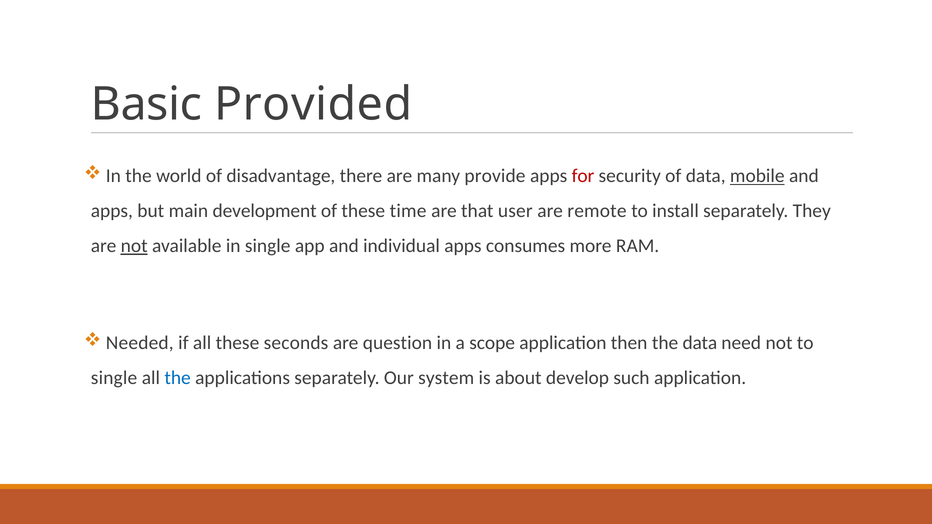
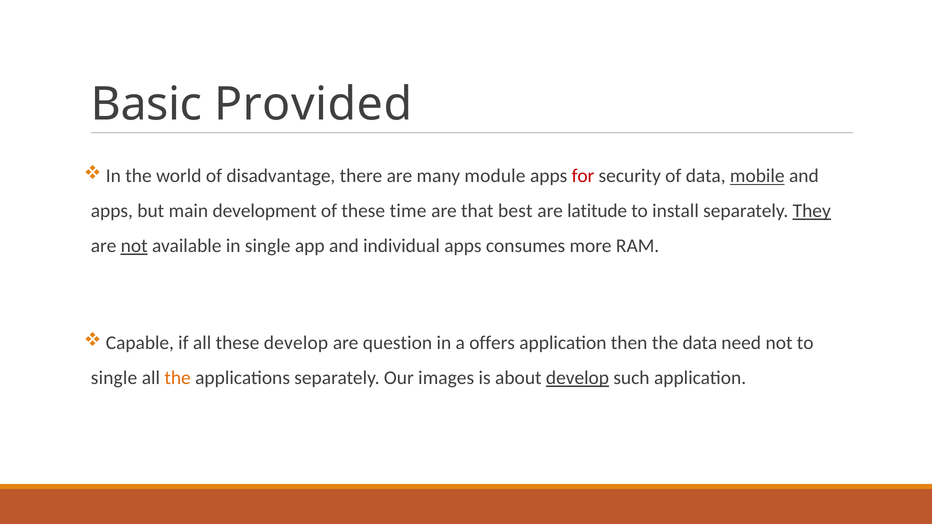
provide: provide -> module (495, 176)
user: user -> best (515, 211)
remote: remote -> latitude (597, 211)
They underline: none -> present (812, 211)
Needed: Needed -> Capable (140, 343)
these seconds: seconds -> develop (296, 343)
scope: scope -> offers (492, 343)
the colour: blue -> orange (178, 378)
system: system -> images (446, 378)
develop underline: none -> present (577, 378)
